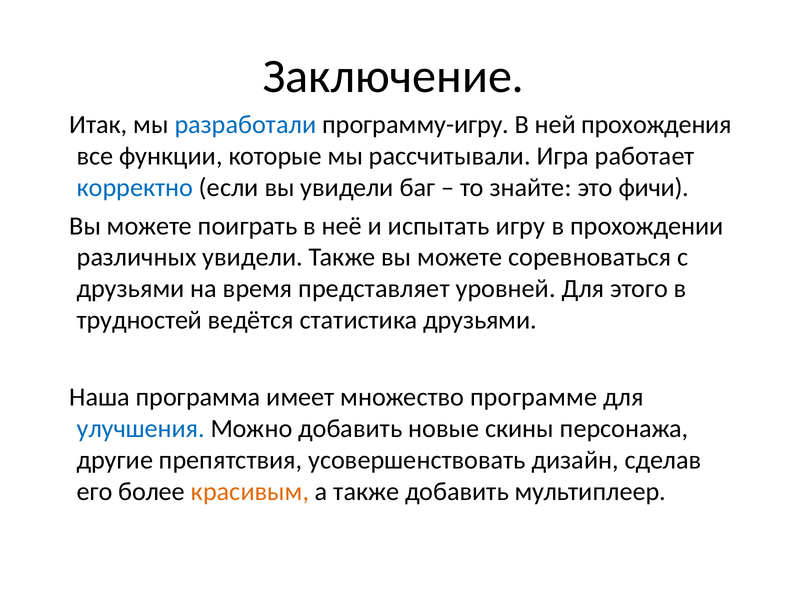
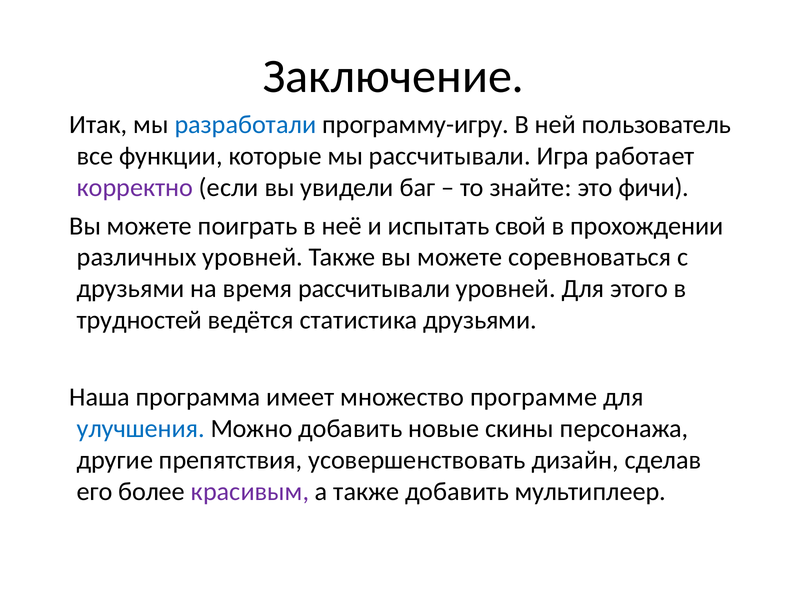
прохождения: прохождения -> пользователь (657, 125)
корректно colour: blue -> purple (135, 187)
игру: игру -> свой (521, 226)
различных увидели: увидели -> уровней (253, 257)
время представляет: представляет -> рассчитывали (374, 289)
красивым colour: orange -> purple (250, 492)
